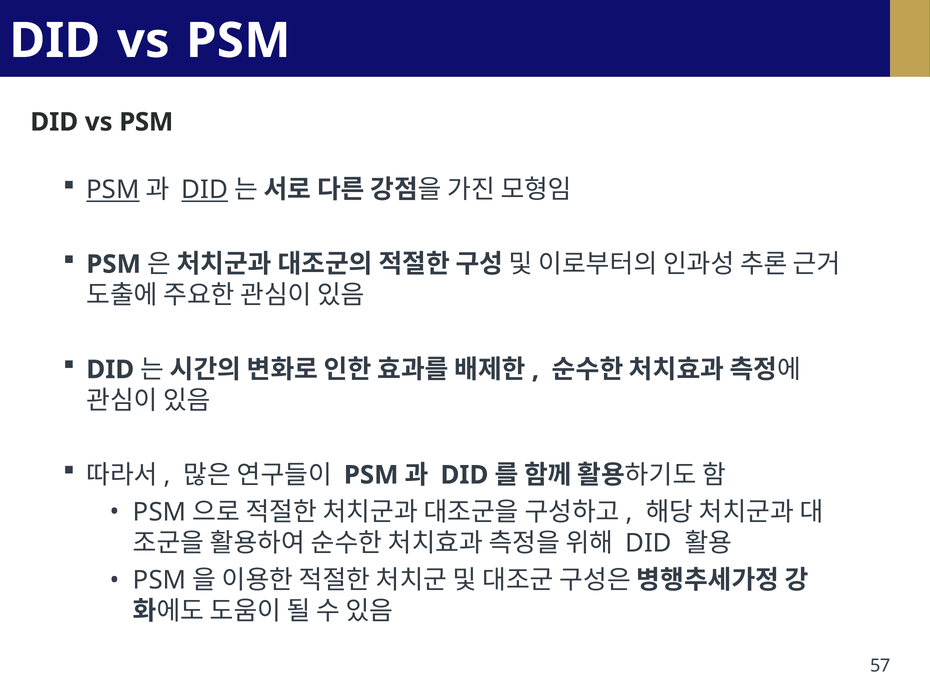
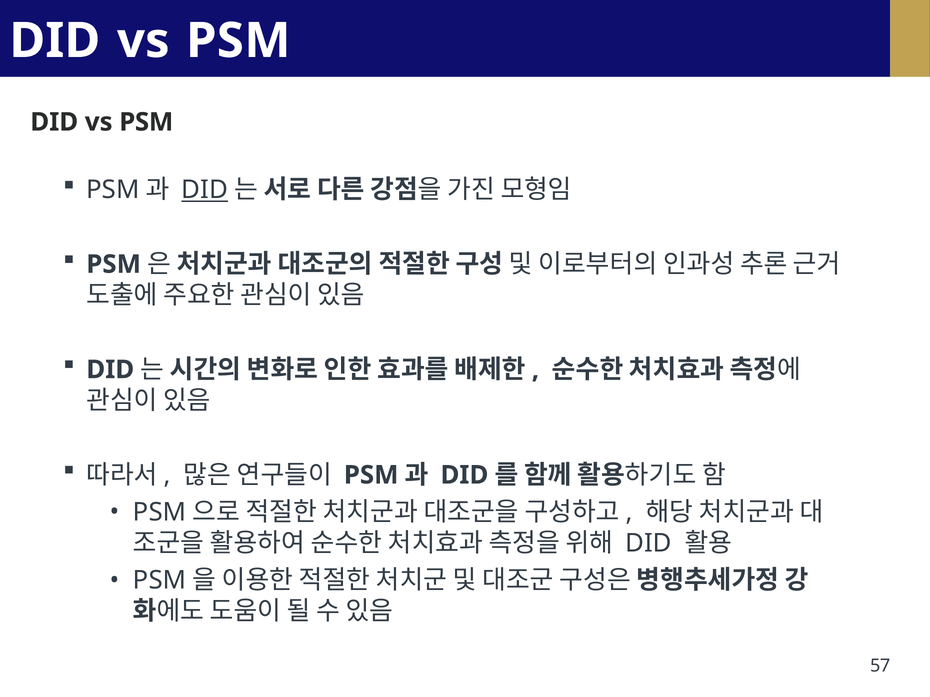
PSM underline: present -> none (113, 190)
